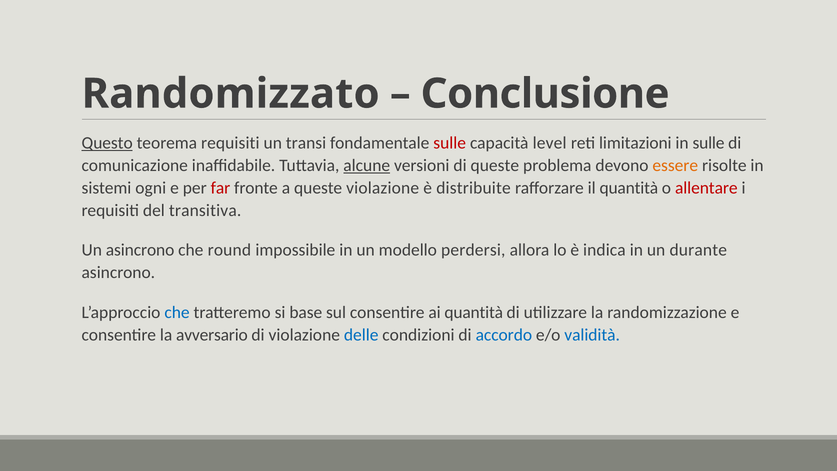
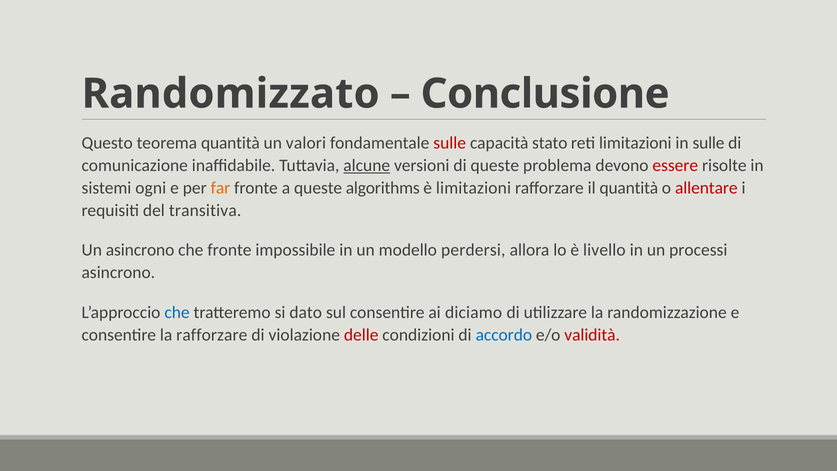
Questo underline: present -> none (107, 143)
teorema requisiti: requisiti -> quantità (230, 143)
transi: transi -> valori (306, 143)
level: level -> stato (550, 143)
essere colour: orange -> red (675, 165)
far colour: red -> orange (220, 188)
queste violazione: violazione -> algorithms (383, 188)
è distribuite: distribuite -> limitazioni (473, 188)
che round: round -> fronte (229, 250)
indica: indica -> livello (604, 250)
durante: durante -> processi (698, 250)
base: base -> dato (306, 312)
ai quantità: quantità -> diciamo (474, 312)
la avversario: avversario -> rafforzare (212, 335)
delle colour: blue -> red (361, 335)
validità colour: blue -> red (592, 335)
